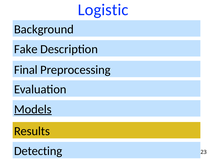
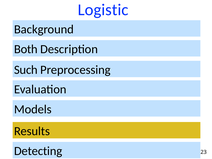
Fake: Fake -> Both (26, 49)
Final: Final -> Such (26, 70)
Models underline: present -> none (33, 109)
